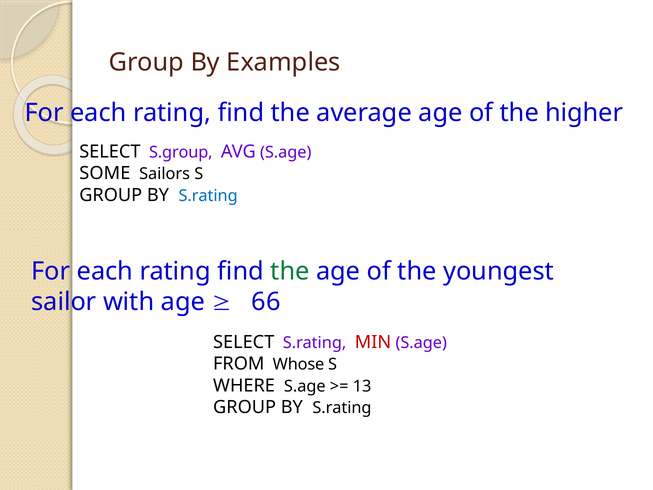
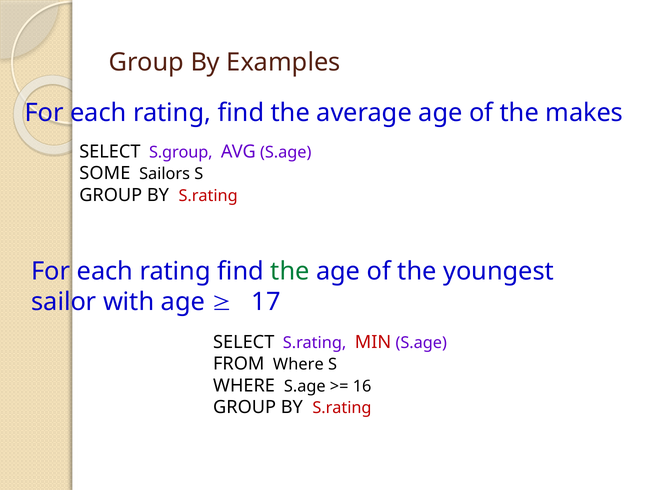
higher: higher -> makes (584, 113)
S.rating colour: blue -> red (208, 196)
66: 66 -> 17 (266, 302)
FROM Whose: Whose -> Where (298, 364)
13: 13 -> 16 (362, 386)
S.rating colour: black -> red (342, 408)
